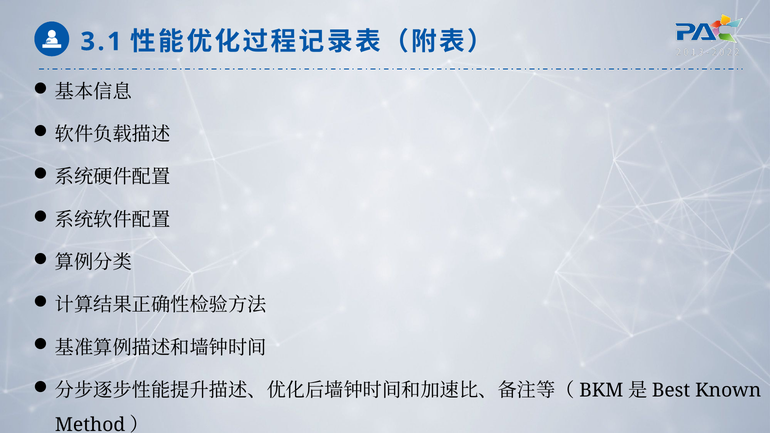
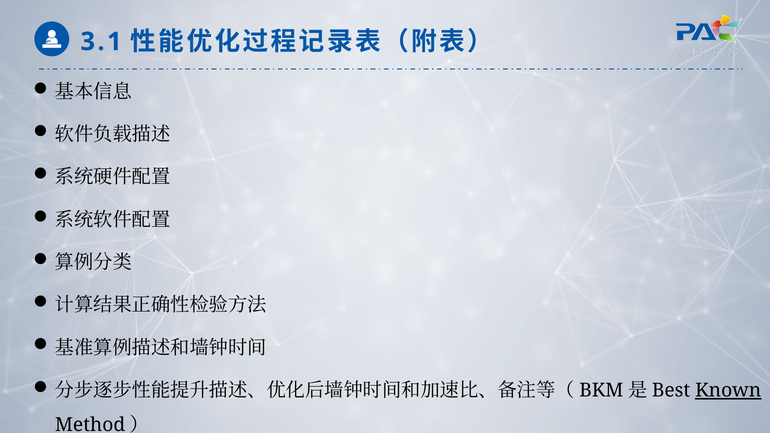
Known underline: none -> present (728, 391)
